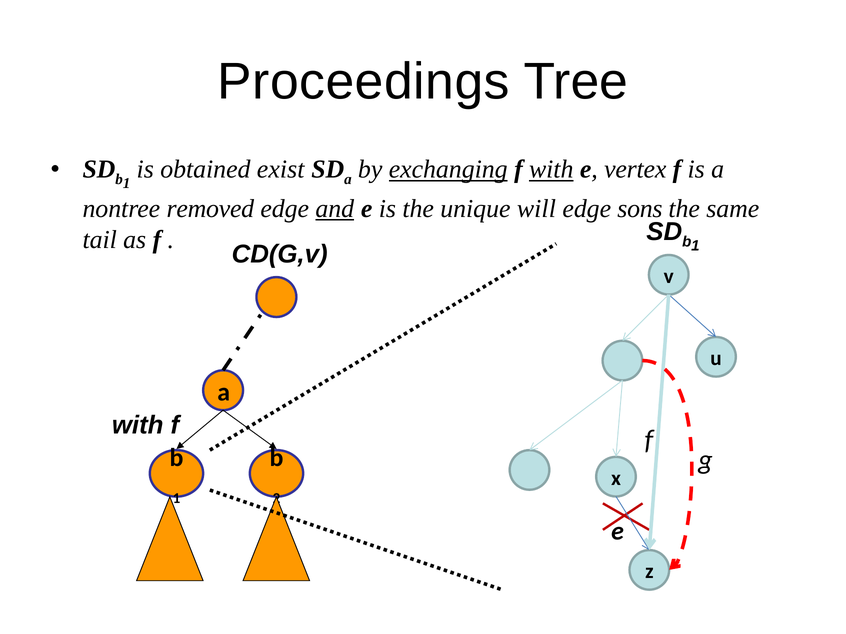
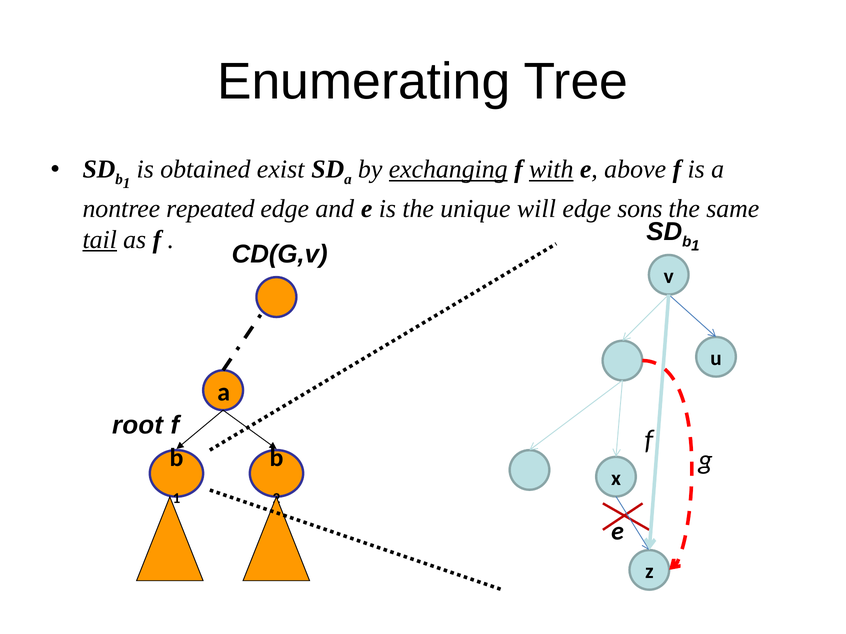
Proceedings: Proceedings -> Enumerating (364, 82)
vertex: vertex -> above (635, 170)
removed: removed -> repeated (210, 209)
and underline: present -> none (335, 209)
tail underline: none -> present (100, 240)
with: with -> root (138, 425)
